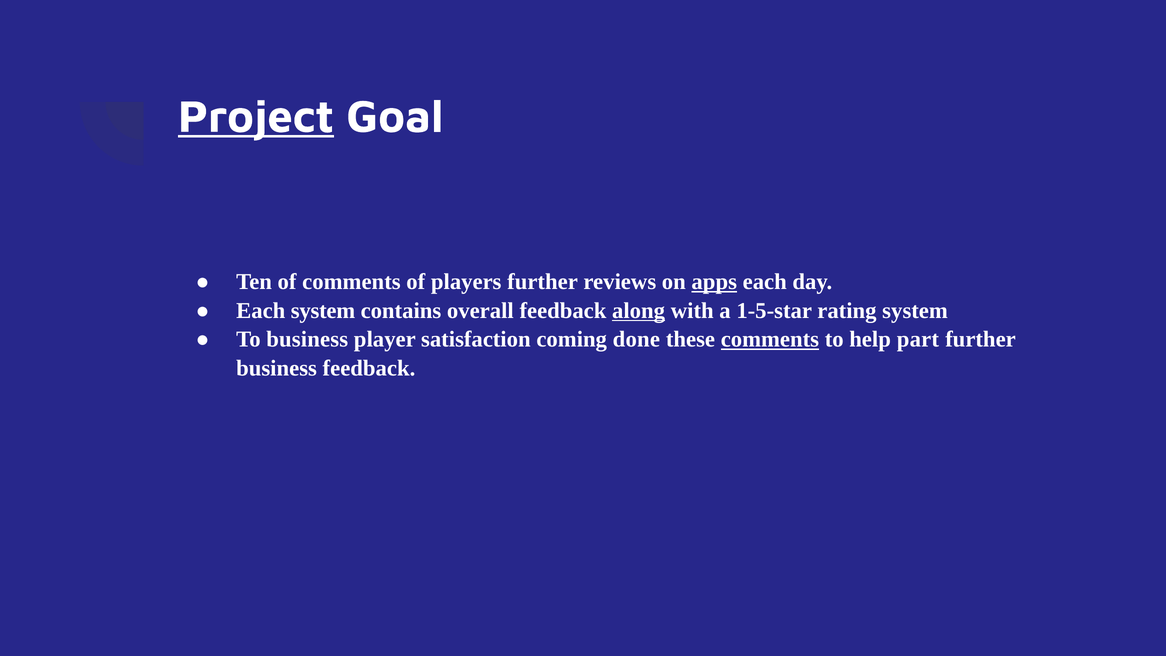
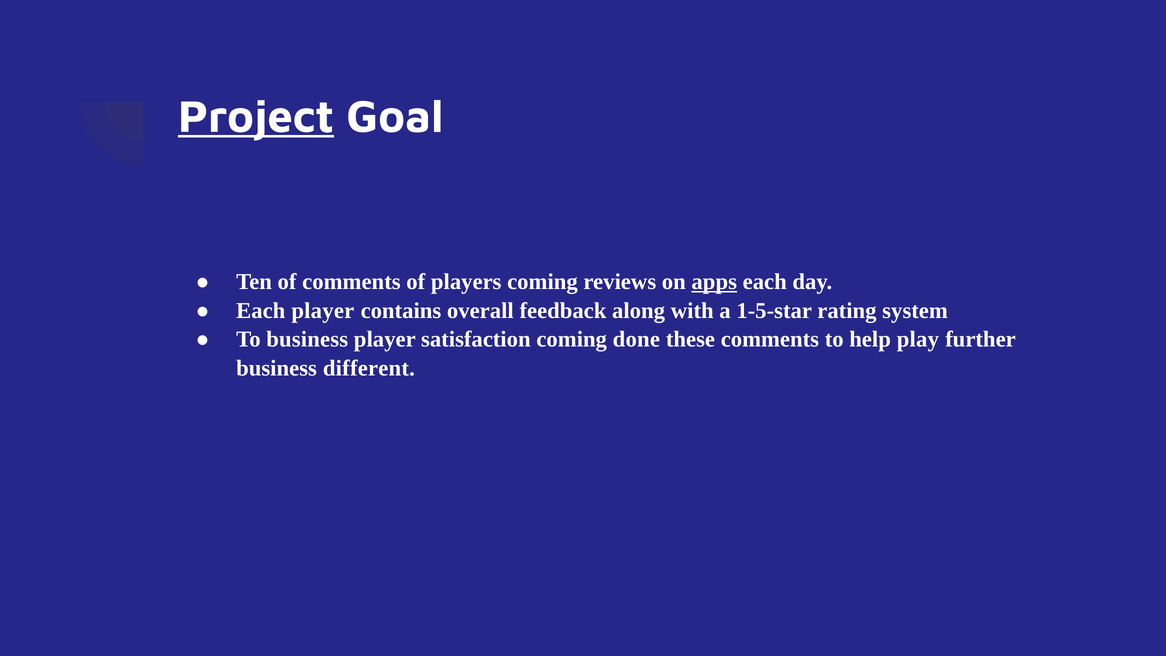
players further: further -> coming (542, 282)
Each system: system -> player (323, 311)
along underline: present -> none (639, 311)
comments underline: present -> none (770, 339)
part: part -> play (918, 339)
business feedback: feedback -> different (369, 368)
